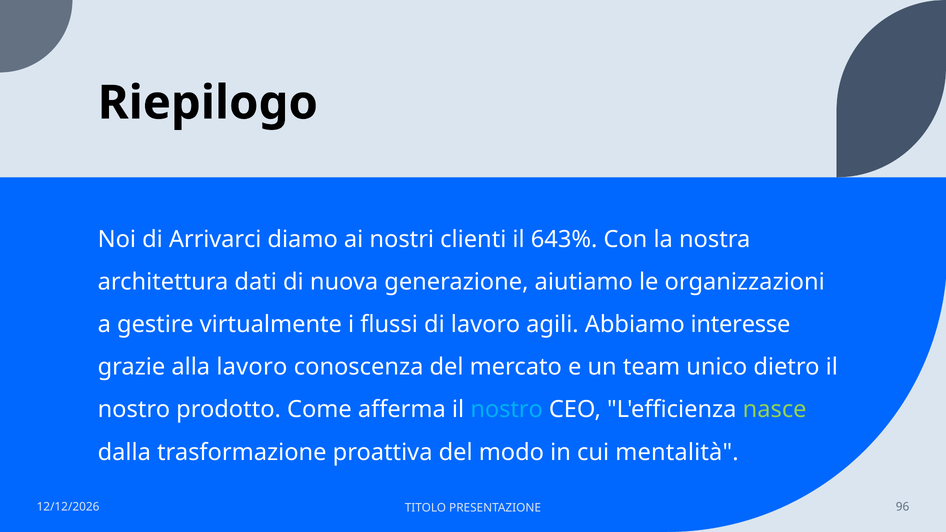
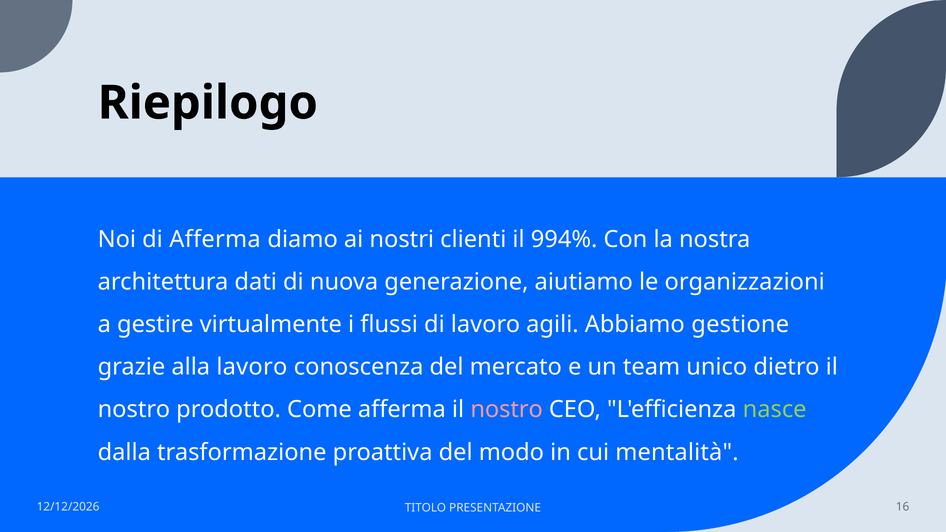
di Arrivarci: Arrivarci -> Afferma (215, 239)
643%: 643% -> 994% (564, 239)
interesse: interesse -> gestione (740, 325)
nostro colour: light blue -> pink (507, 410)
96: 96 -> 16 (903, 507)
